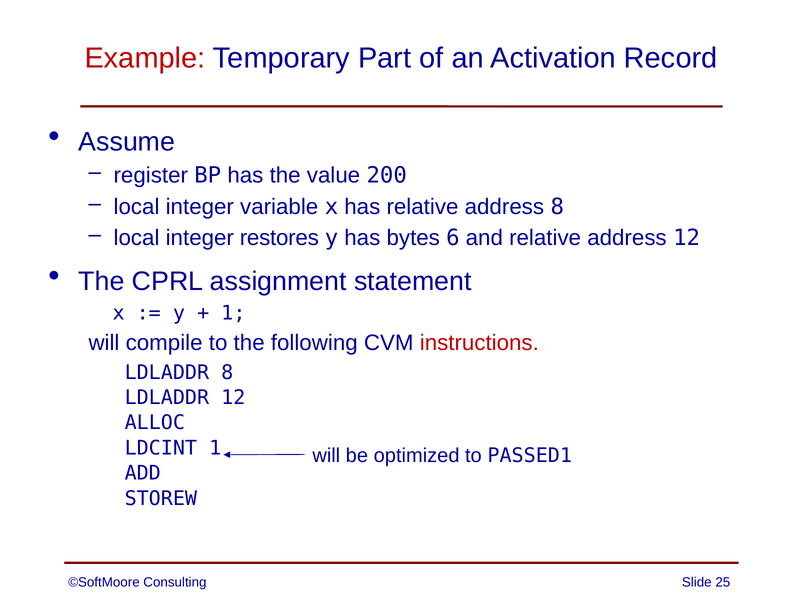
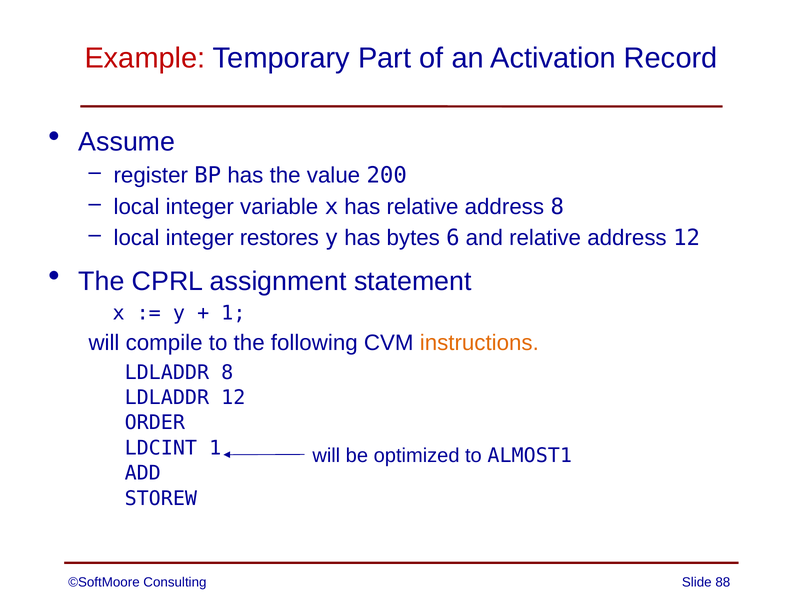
instructions colour: red -> orange (479, 343)
ALLOC: ALLOC -> ORDER (155, 422)
PASSED1: PASSED1 -> ALMOST1 (530, 455)
25: 25 -> 88 (723, 582)
